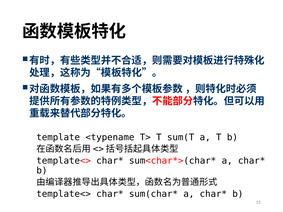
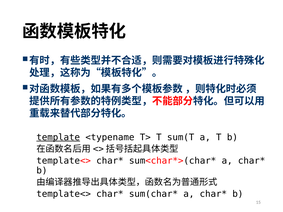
template underline: none -> present (58, 137)
